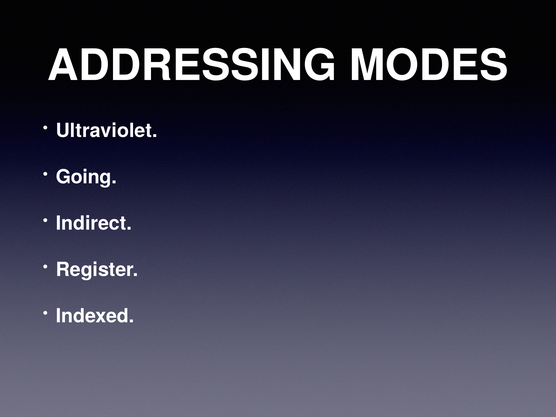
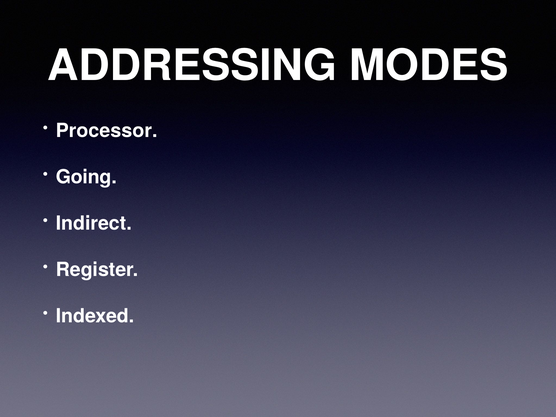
Ultraviolet: Ultraviolet -> Processor (107, 131)
